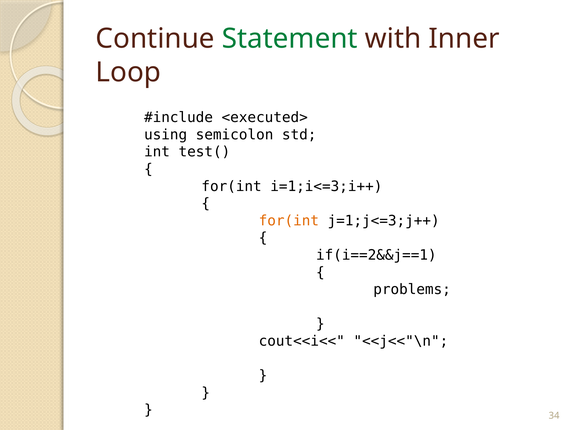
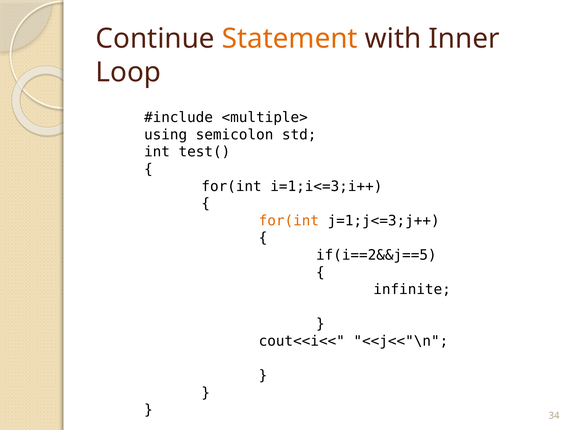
Statement colour: green -> orange (290, 39)
<executed>: <executed> -> <multiple> (265, 117)
if(i==2&&j==1: if(i==2&&j==1 -> if(i==2&&j==5 (376, 255)
problems: problems -> infinite (412, 289)
